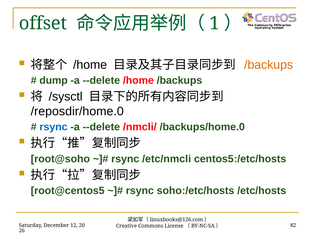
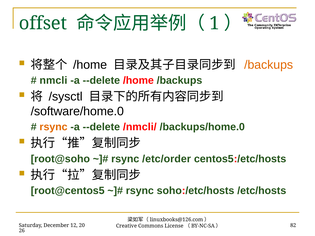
dump: dump -> nmcli (53, 81)
/reposdir/home.0: /reposdir/home.0 -> /software/home.0 (77, 111)
rsync colour: blue -> orange (53, 127)
/etc/nmcli: /etc/nmcli -> /etc/order (167, 159)
